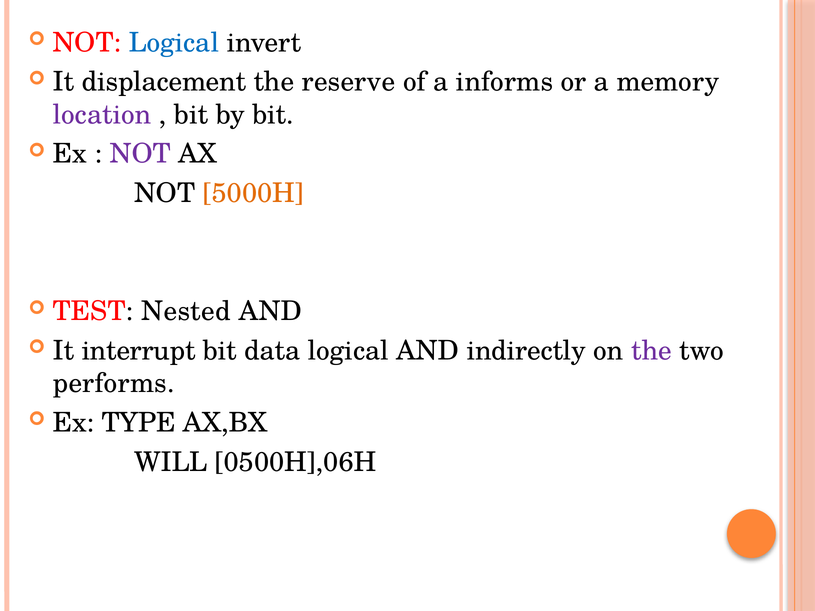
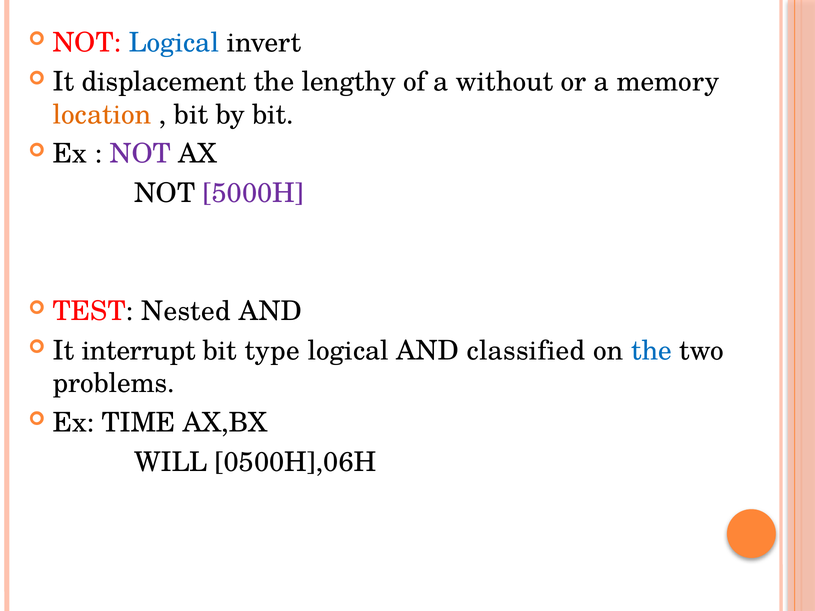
reserve: reserve -> lengthy (349, 82)
informs: informs -> without (505, 82)
location colour: purple -> orange (102, 115)
5000H colour: orange -> purple (253, 193)
data: data -> type (272, 351)
indirectly: indirectly -> classified (526, 351)
the colour: purple -> blue (651, 351)
performs: performs -> problems (114, 384)
TYPE: TYPE -> TIME (139, 423)
